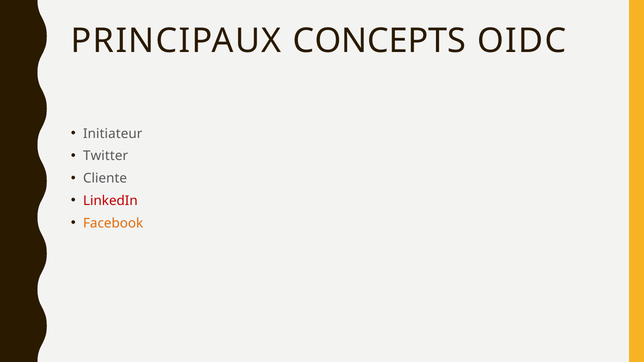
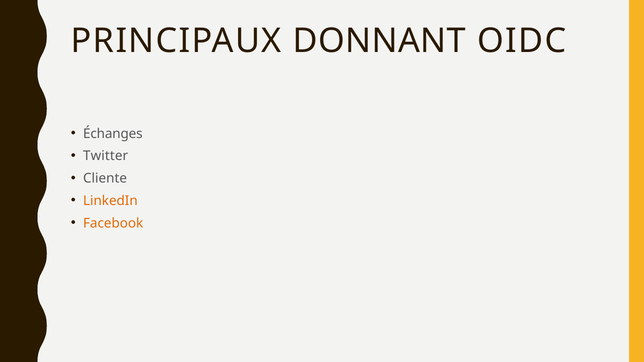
CONCEPTS: CONCEPTS -> DONNANT (379, 41)
Initiateur: Initiateur -> Échanges (113, 134)
LinkedIn colour: red -> orange (110, 201)
